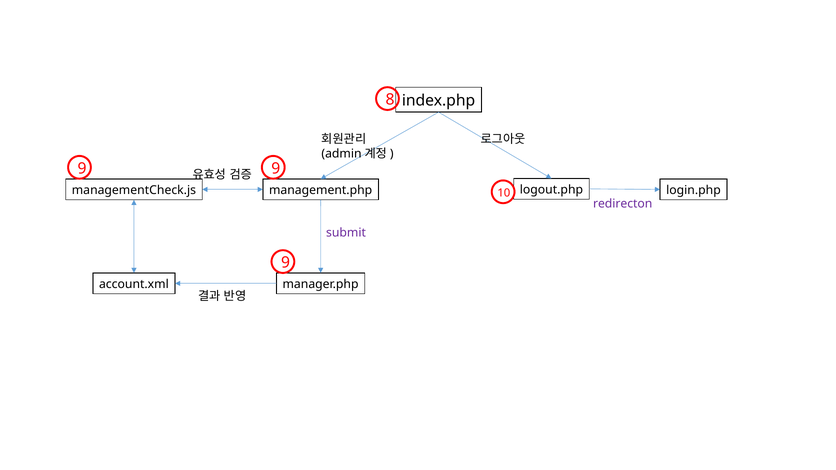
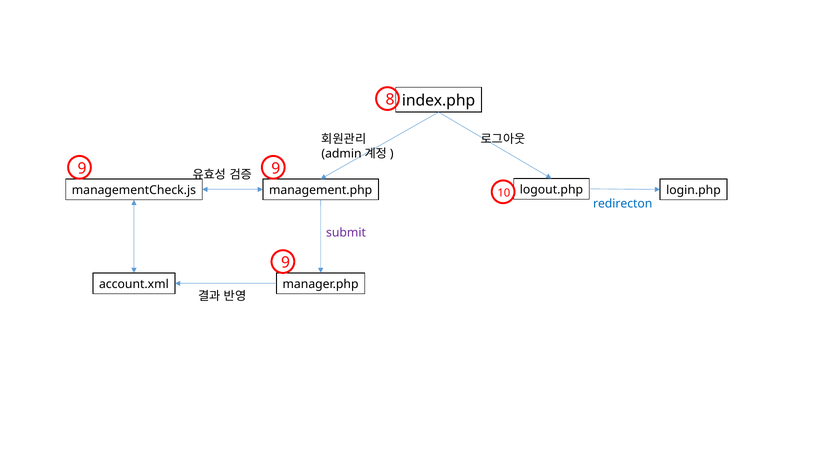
redirecton colour: purple -> blue (623, 204)
